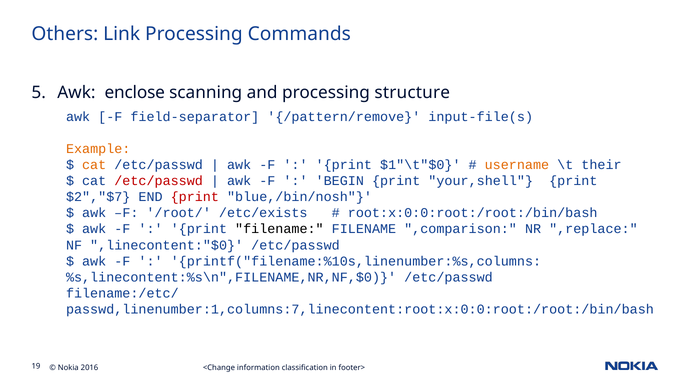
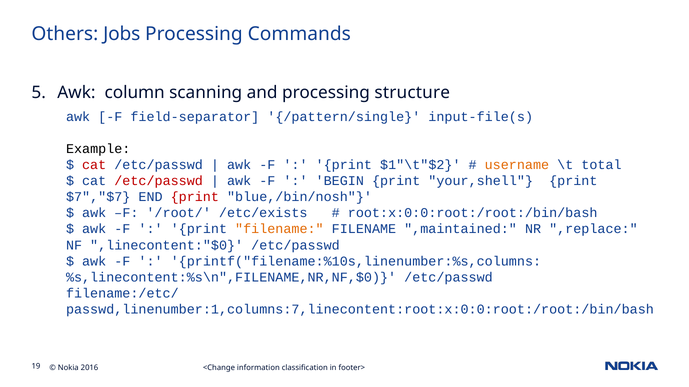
Link: Link -> Jobs (122, 34)
enclose: enclose -> column (135, 93)
/pattern/remove: /pattern/remove -> /pattern/single (344, 117)
Example colour: orange -> black (98, 149)
cat colour: orange -> red (94, 165)
$1"\t"$0: $1"\t"$0 -> $1"\t"$2 (420, 165)
their: their -> total (601, 165)
$2","$7: $2","$7 -> $7","$7 (98, 197)
filename colour: black -> orange (279, 229)
,comparison: ,comparison -> ,maintained (461, 229)
